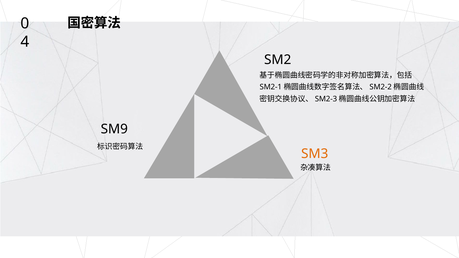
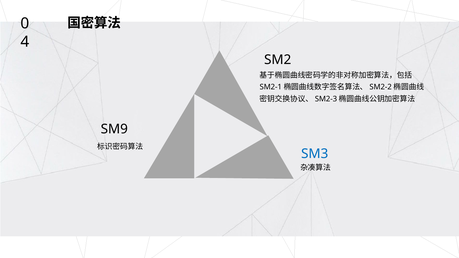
SM3 colour: orange -> blue (315, 154)
